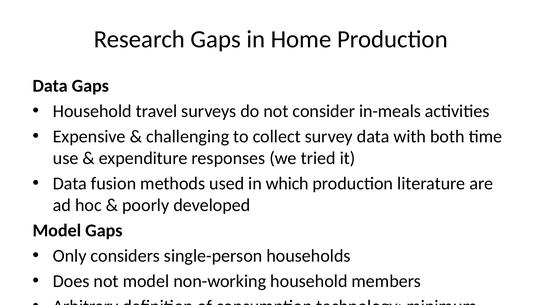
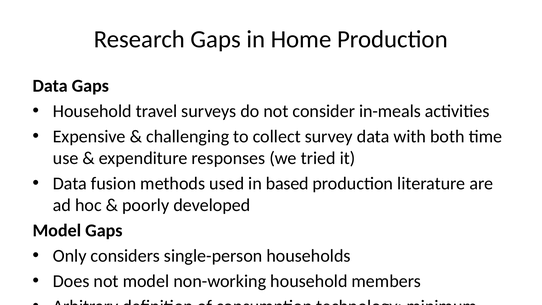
which: which -> based (287, 184)
